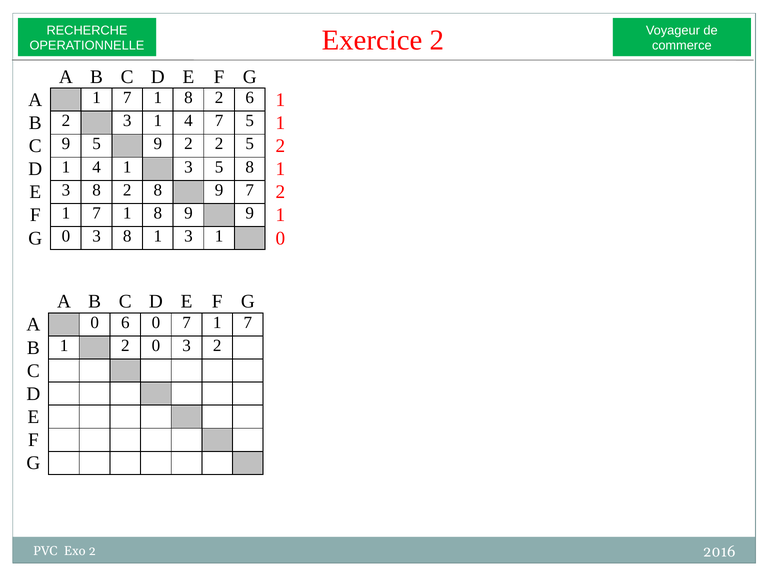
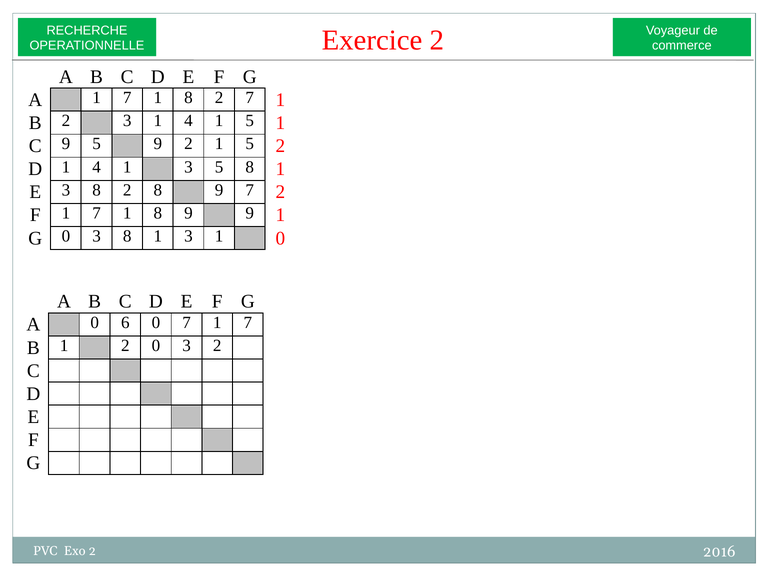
2 6: 6 -> 7 (250, 98)
3 1 4 7: 7 -> 1 (219, 121)
2 2: 2 -> 1 (219, 144)
